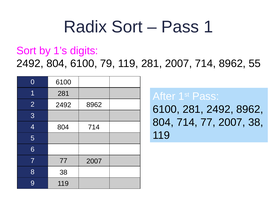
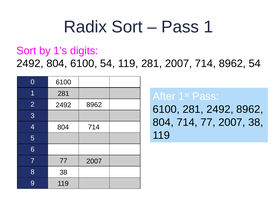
6100 79: 79 -> 54 (108, 64)
8962 55: 55 -> 54 (255, 64)
